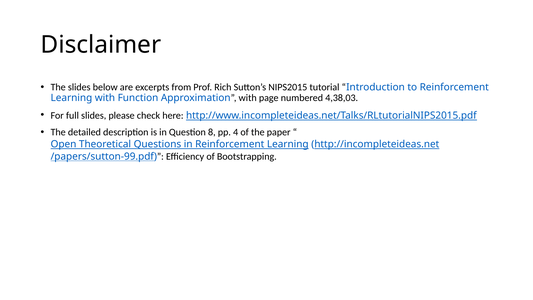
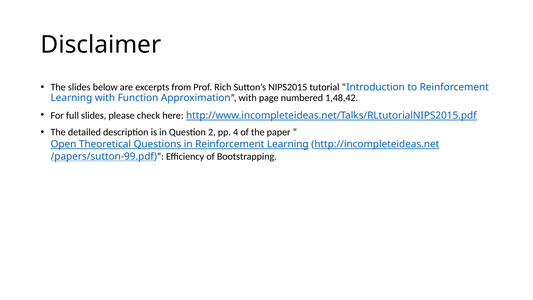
4,38,03: 4,38,03 -> 1,48,42 (342, 98)
8: 8 -> 2 (212, 132)
